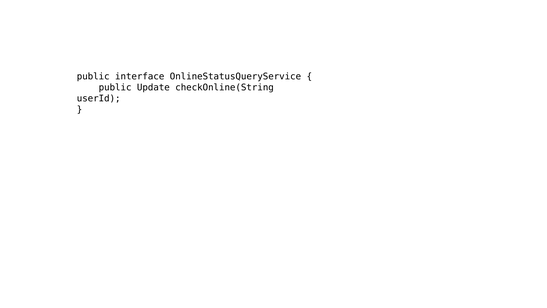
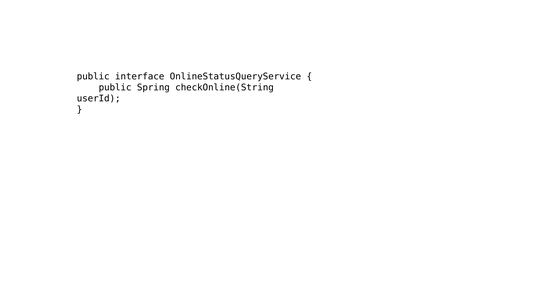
Update: Update -> Spring (153, 88)
